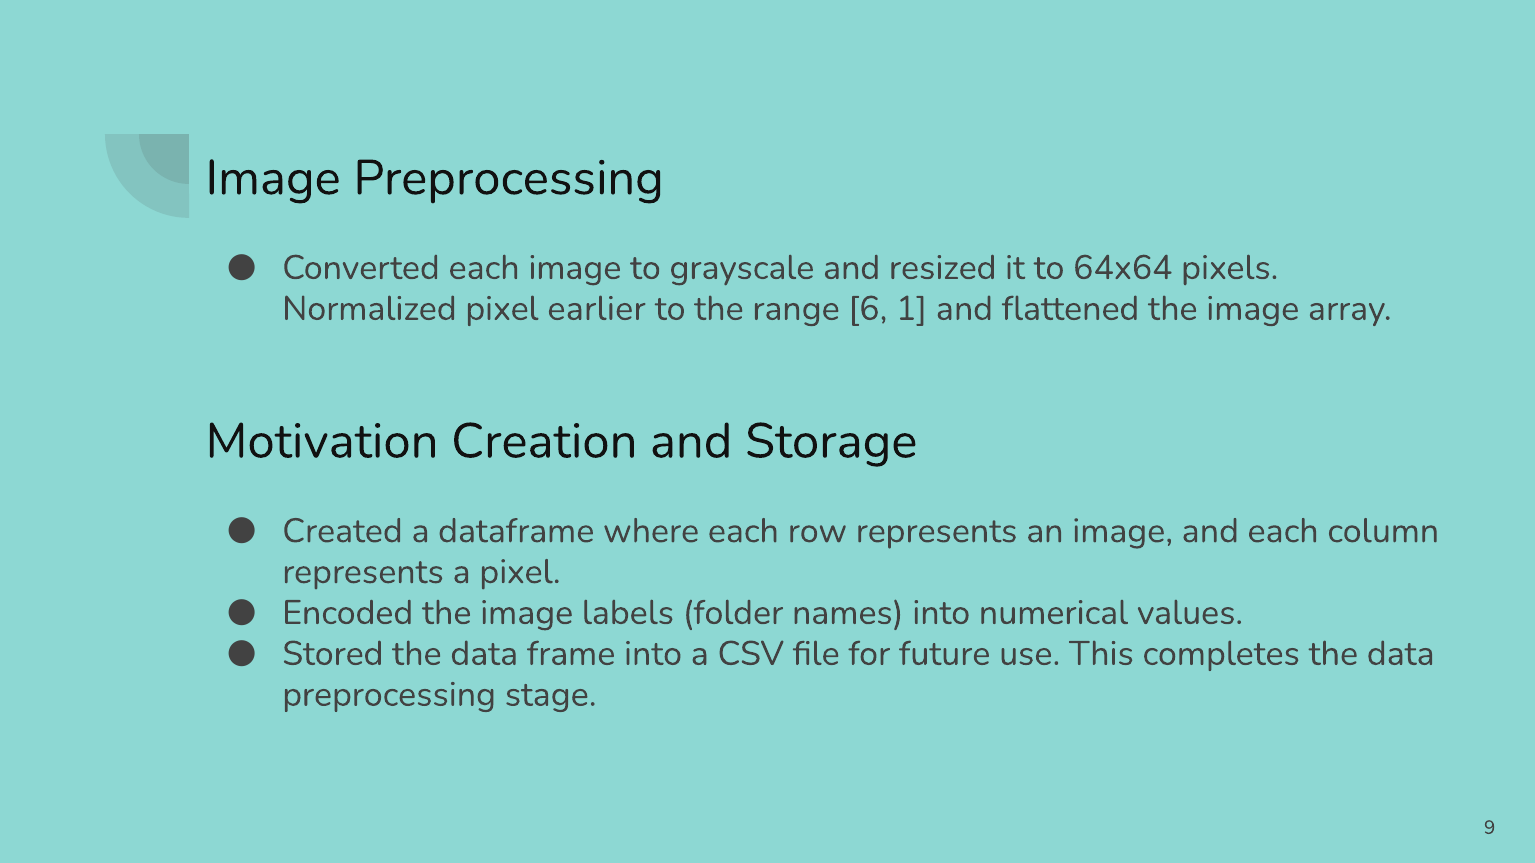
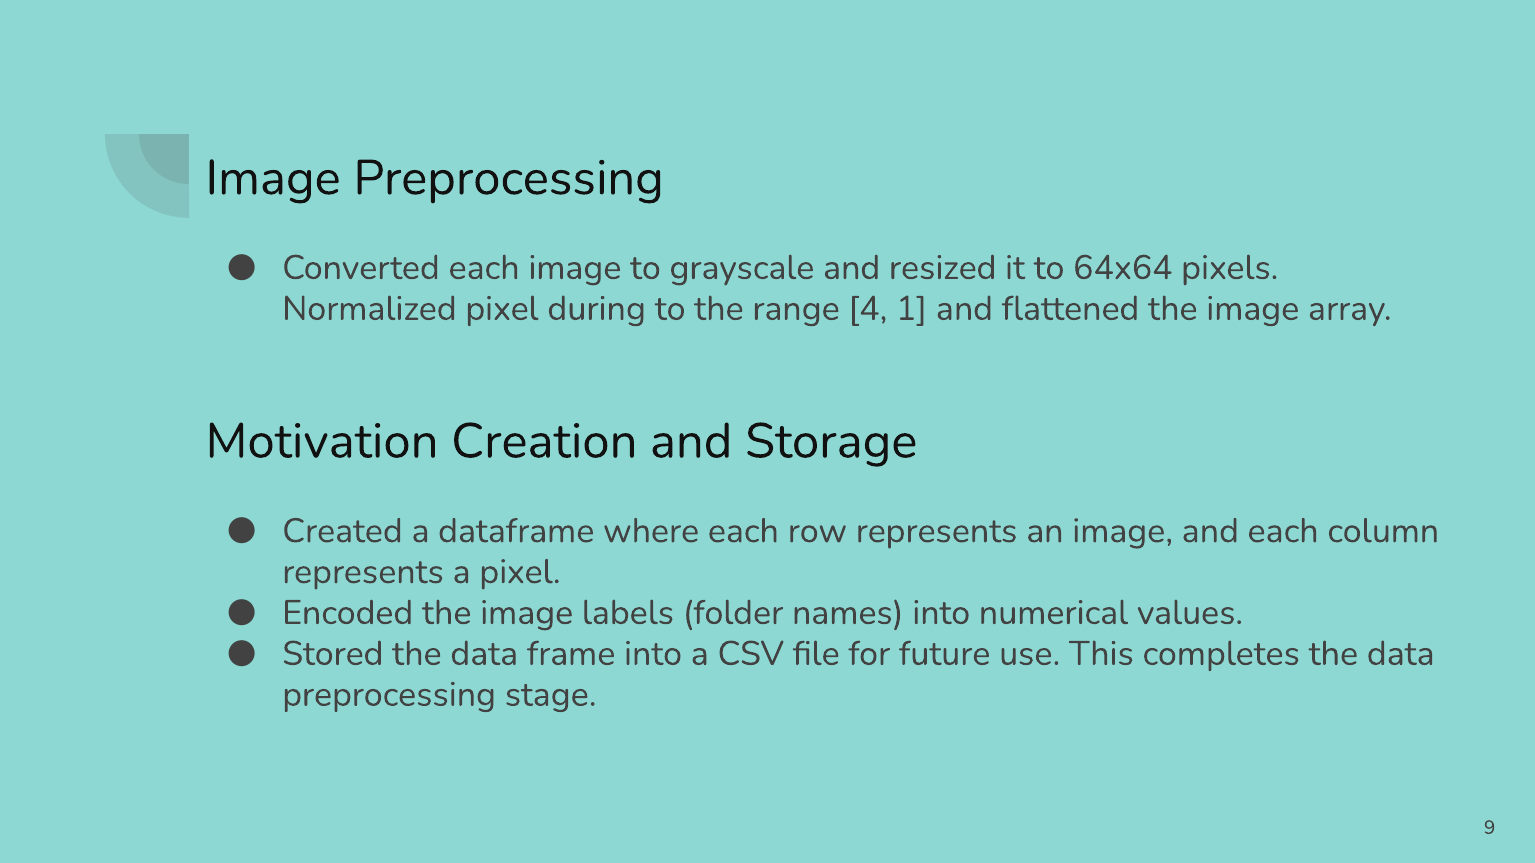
earlier: earlier -> during (597, 309)
6: 6 -> 4 (868, 309)
